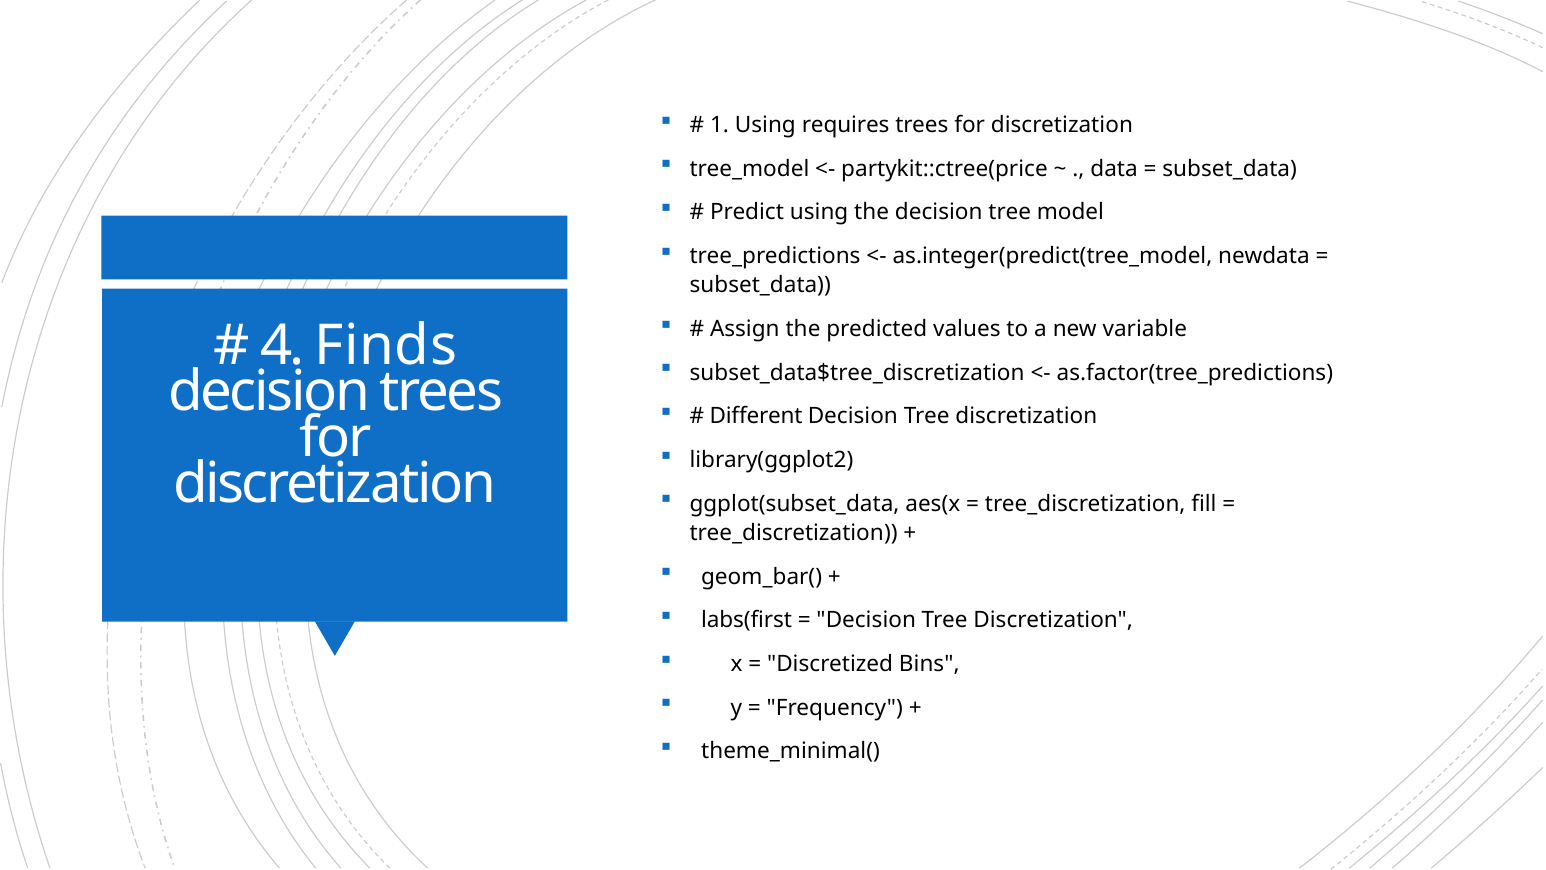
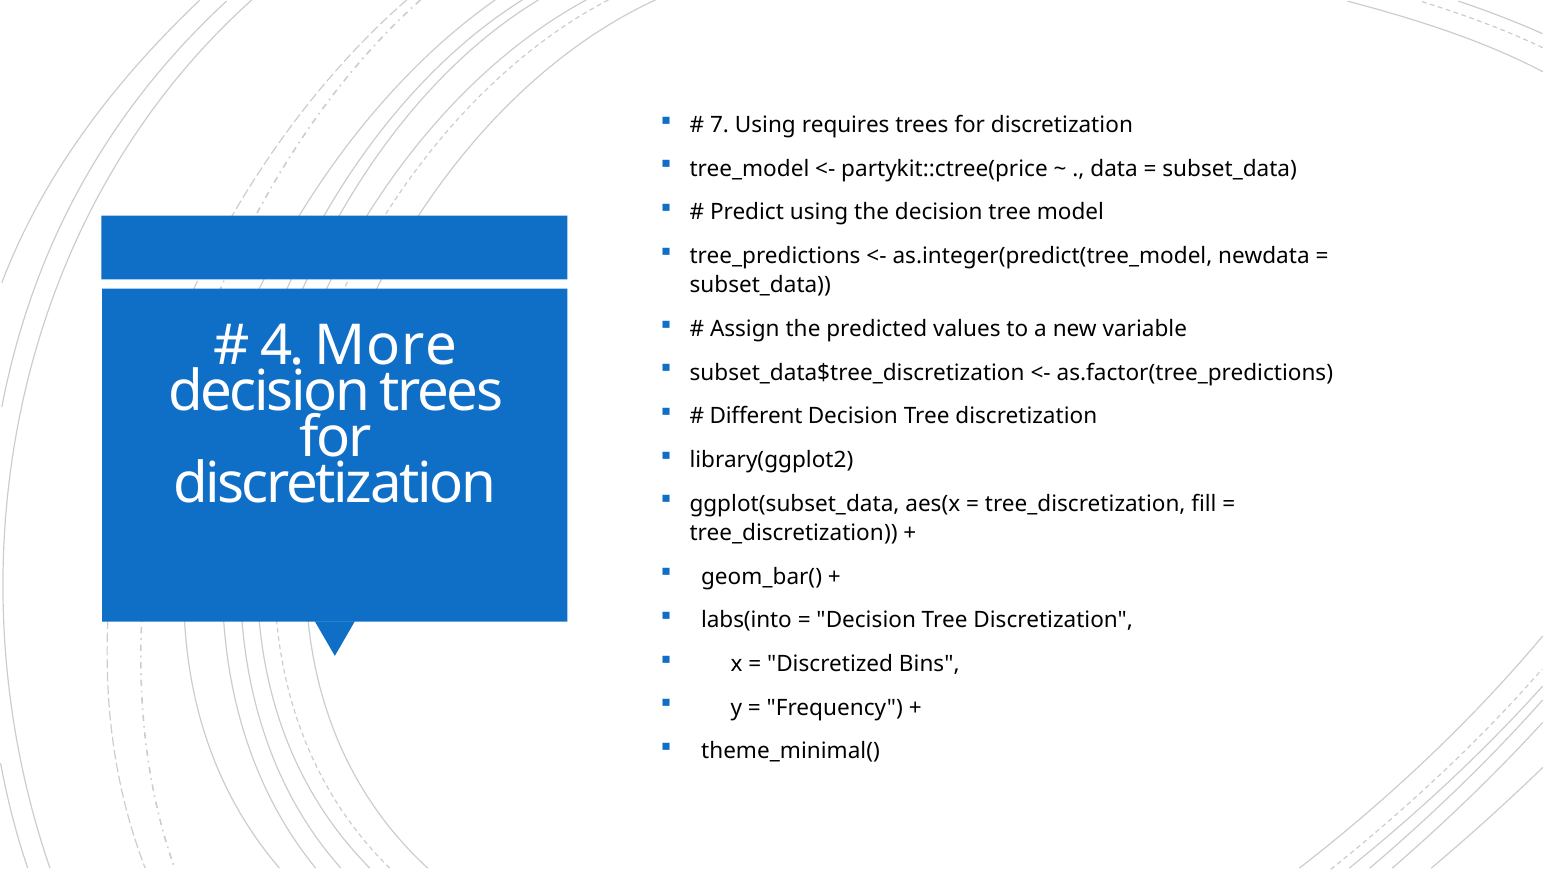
1: 1 -> 7 (720, 125)
Finds: Finds -> More (386, 346)
labs(first: labs(first -> labs(into (747, 620)
